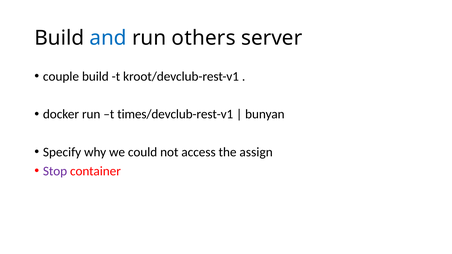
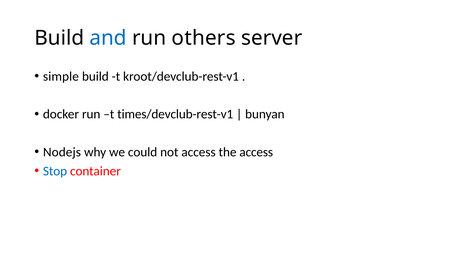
couple: couple -> simple (61, 76)
Specify: Specify -> Nodejs (62, 152)
the assign: assign -> access (256, 152)
Stop colour: purple -> blue (55, 171)
